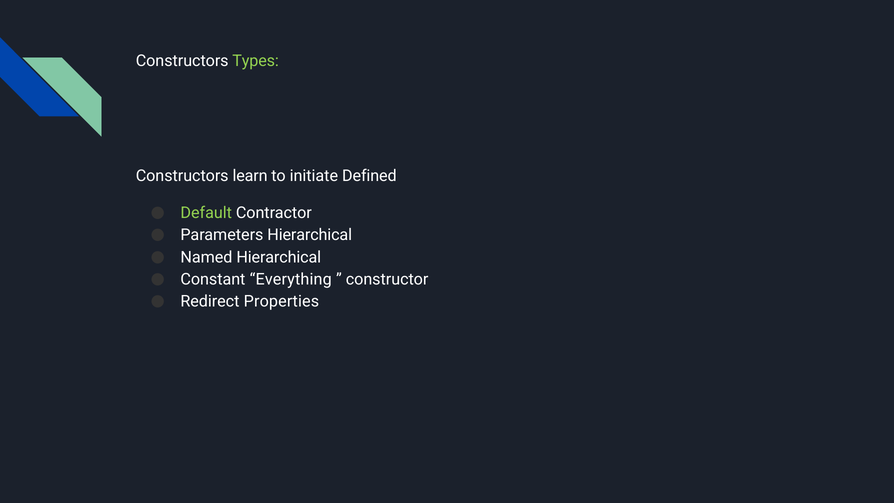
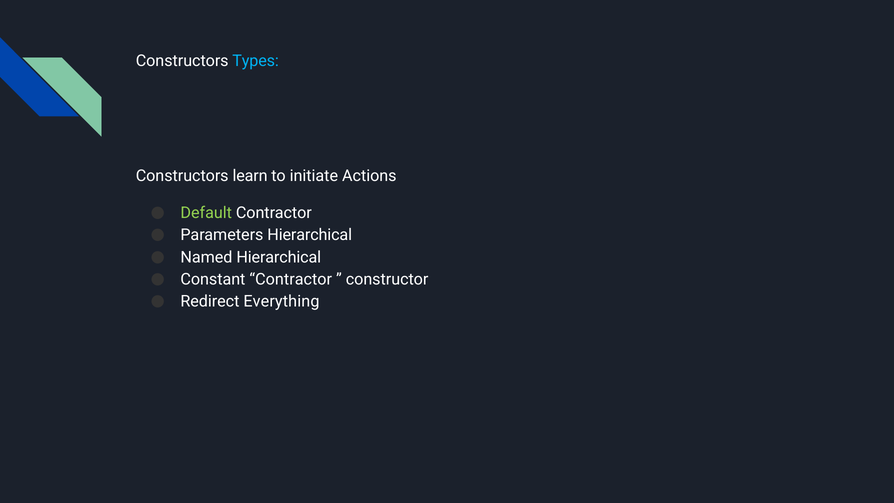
Types colour: light green -> light blue (256, 61)
Defined: Defined -> Actions (369, 176)
Constant Everything: Everything -> Contractor (291, 279)
Properties: Properties -> Everything (281, 302)
